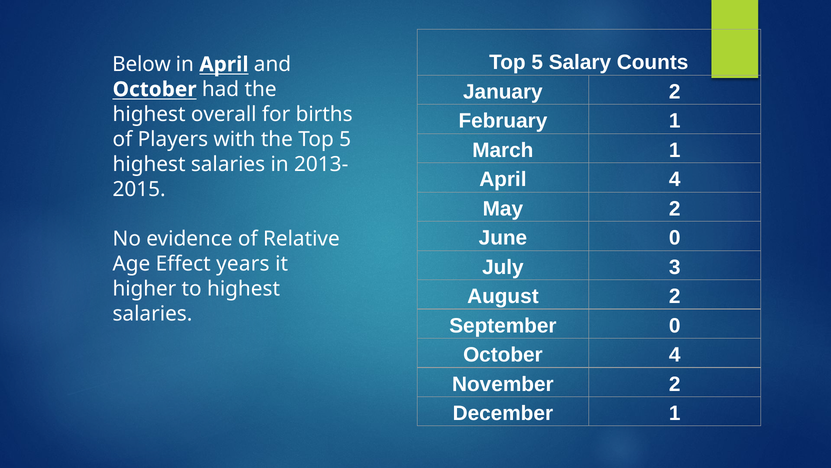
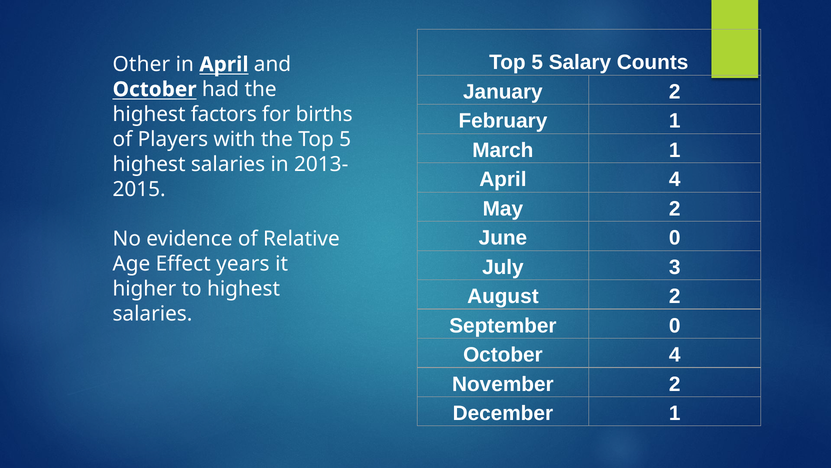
Below: Below -> Other (141, 64)
overall: overall -> factors (224, 114)
